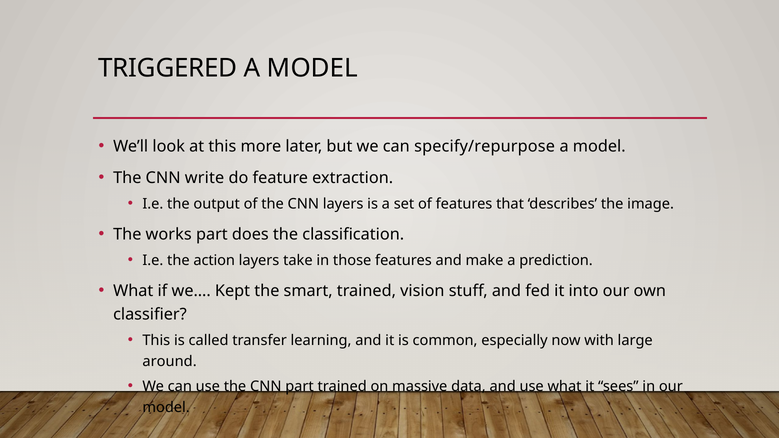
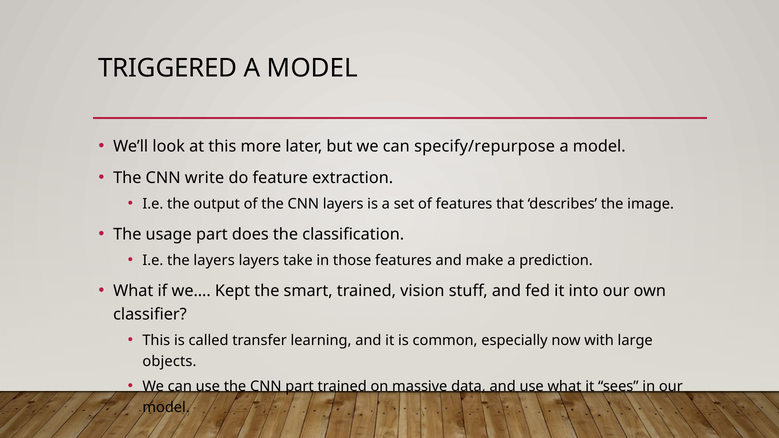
works: works -> usage (169, 235)
the action: action -> layers (214, 260)
around: around -> objects (169, 361)
